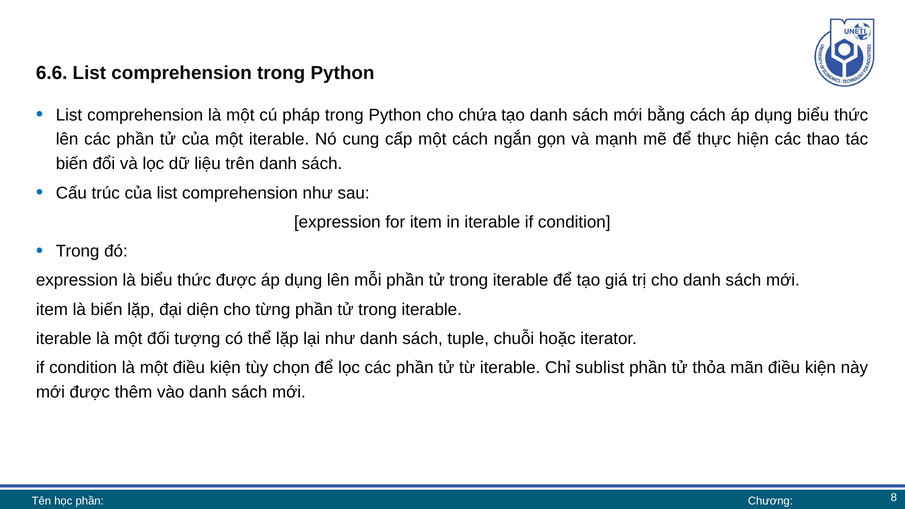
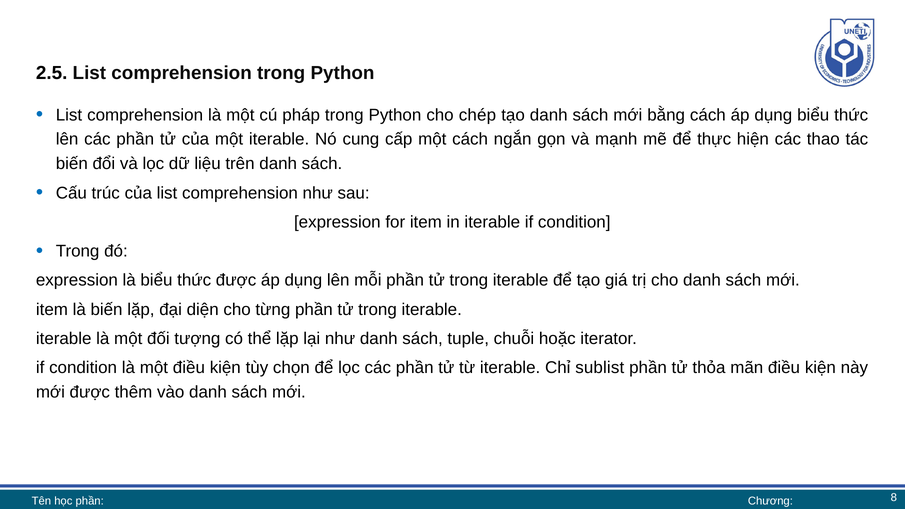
6.6: 6.6 -> 2.5 (52, 73)
chứa: chứa -> chép (477, 115)
